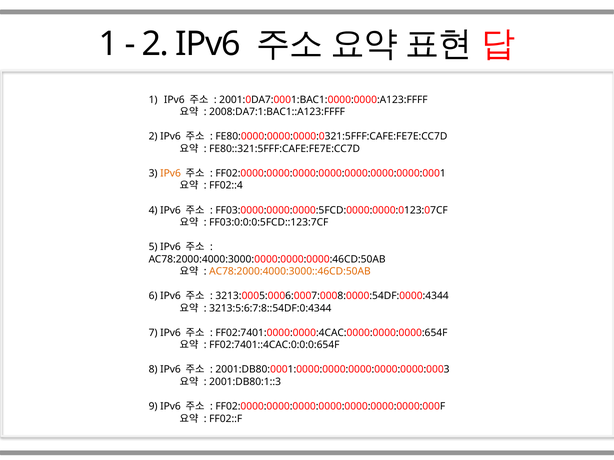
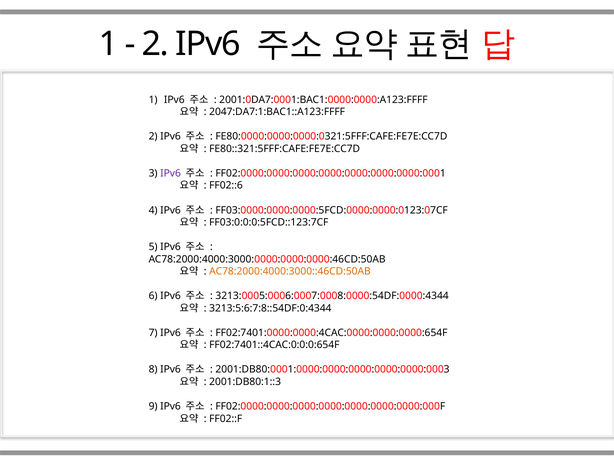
2008:DA7:1:BAC1::A123:FFFF: 2008:DA7:1:BAC1::A123:FFFF -> 2047:DA7:1:BAC1::A123:FFFF (277, 112)
IPv6 colour: orange -> purple (171, 174)
FF02::4: FF02::4 -> FF02::6 (226, 186)
